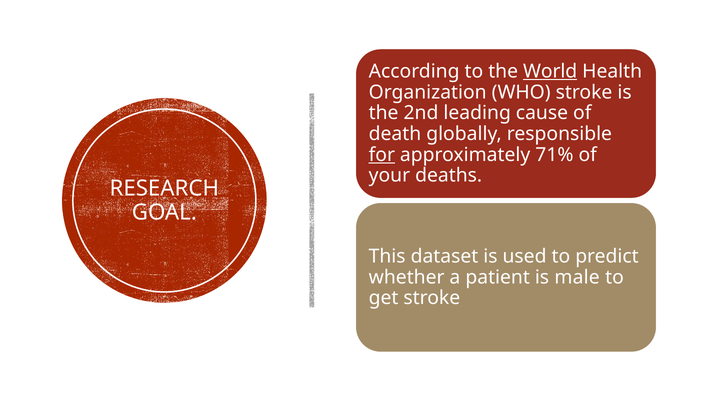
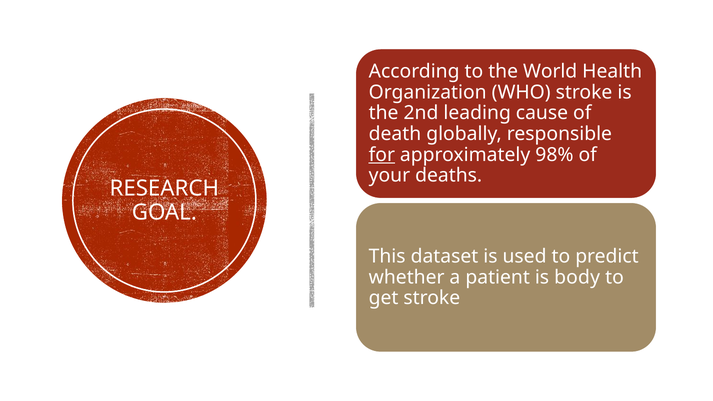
World underline: present -> none (550, 71)
71%: 71% -> 98% (554, 155)
male: male -> body (577, 277)
